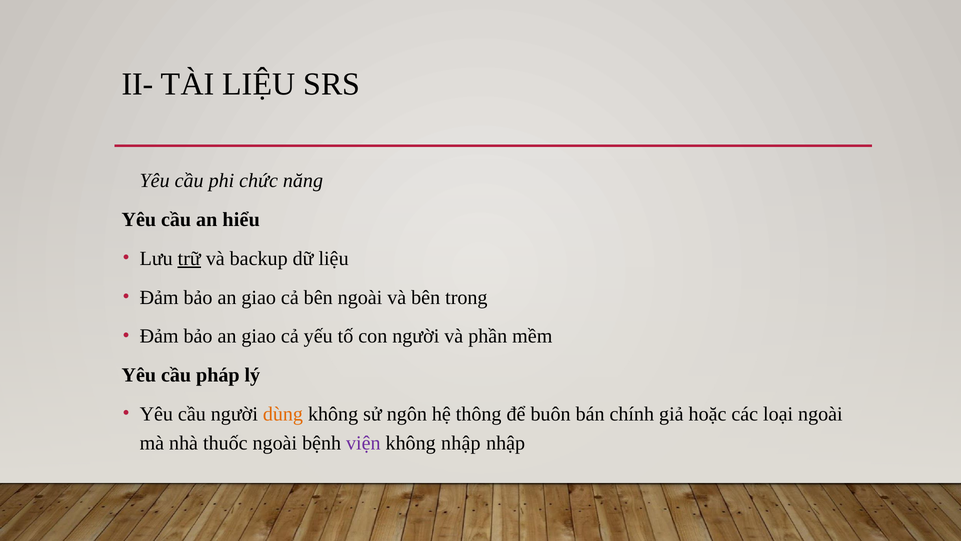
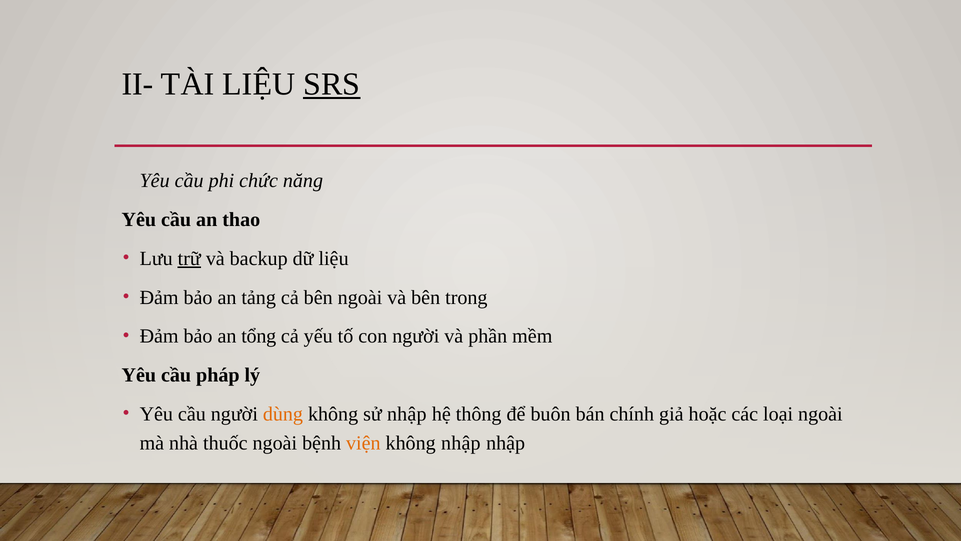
SRS underline: none -> present (332, 84)
hiểu: hiểu -> thao (241, 220)
giao: giao -> tảng (259, 297)
giao: giao -> tổng (259, 336)
sử ngôn: ngôn -> nhập (407, 414)
viện colour: purple -> orange (363, 443)
